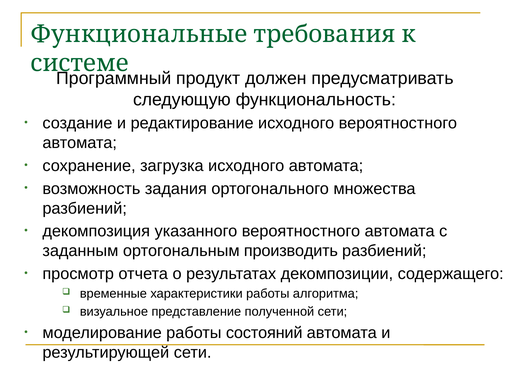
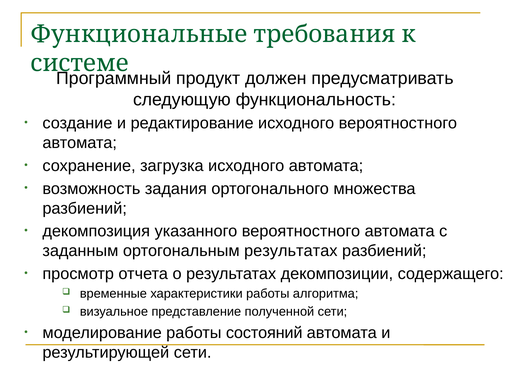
ортогональным производить: производить -> результатах (291, 250)
